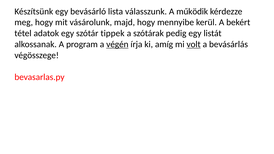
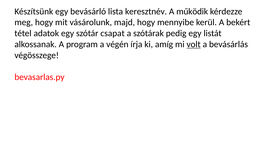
válasszunk: válasszunk -> keresztnév (146, 11)
tippek: tippek -> csapat (113, 33)
végén underline: present -> none (117, 44)
